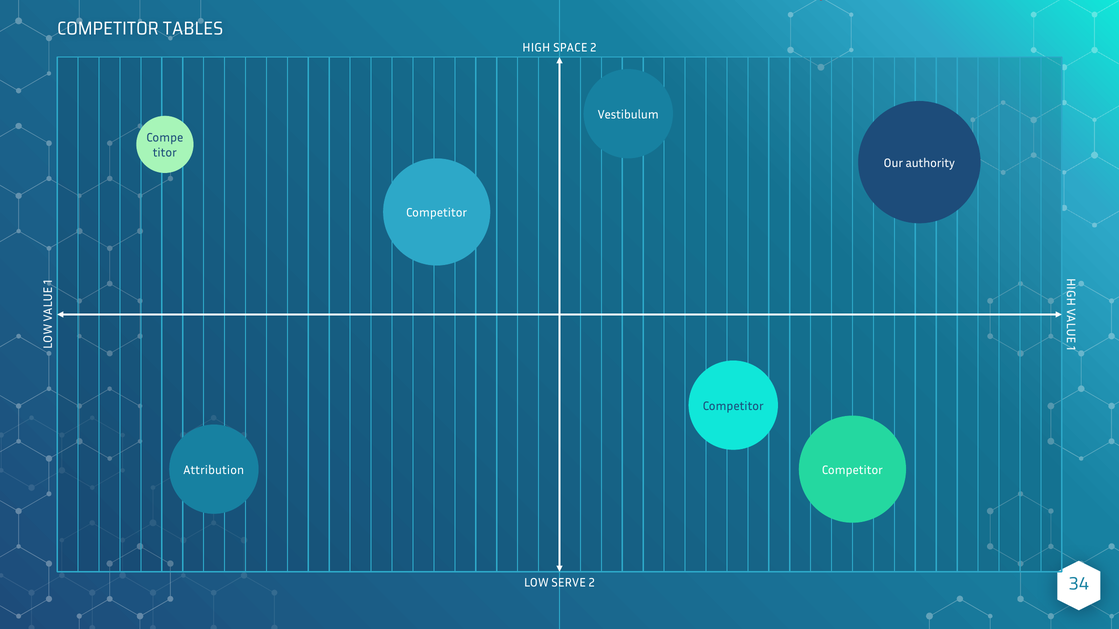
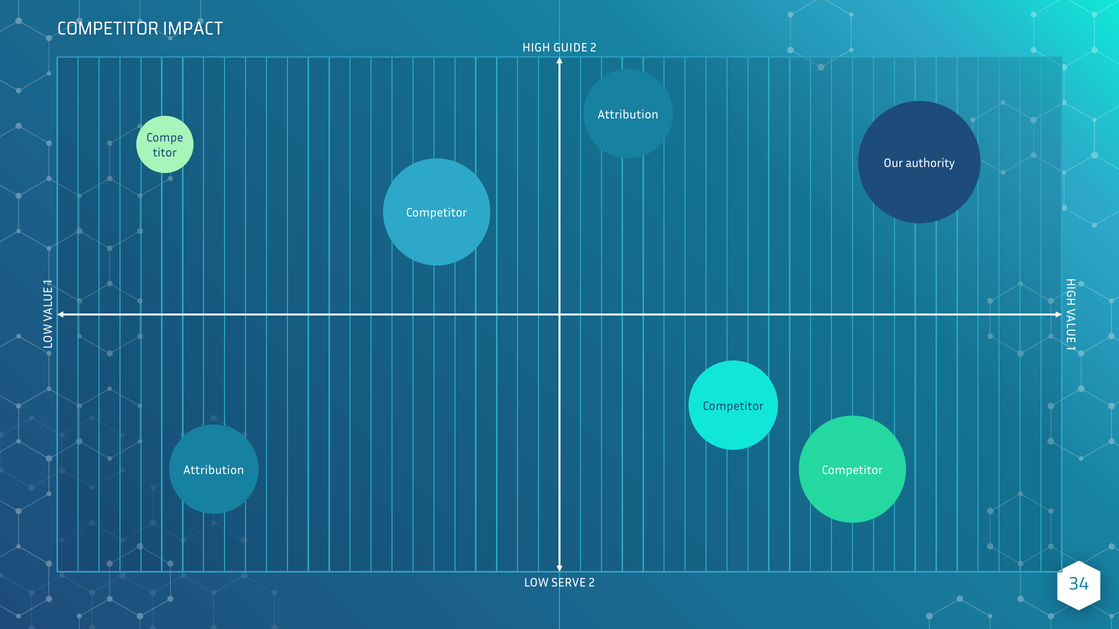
TABLES: TABLES -> IMPACT (193, 28)
SPACE: SPACE -> GUIDE (570, 48)
Vestibulum: Vestibulum -> Attribution (628, 115)
